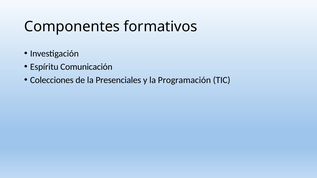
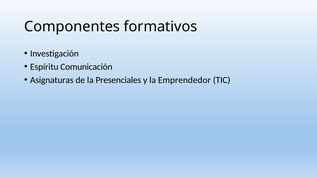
Colecciones: Colecciones -> Asignaturas (52, 80)
Programación: Programación -> Emprendedor (184, 80)
